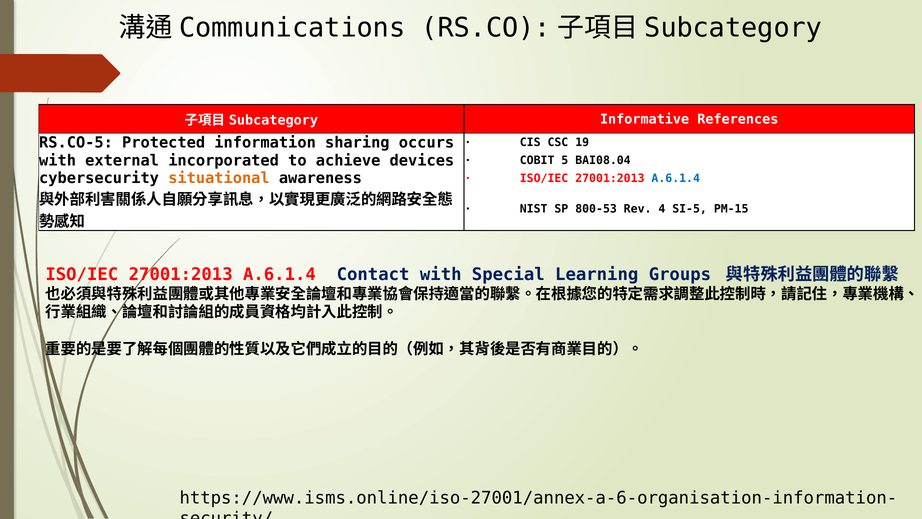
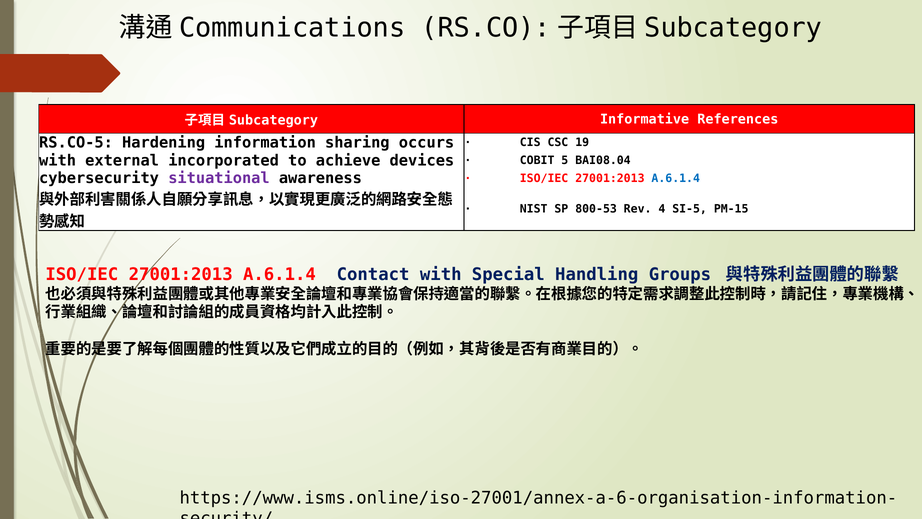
Protected: Protected -> Hardening (164, 143)
situational colour: orange -> purple (219, 178)
Learning: Learning -> Handling (597, 274)
